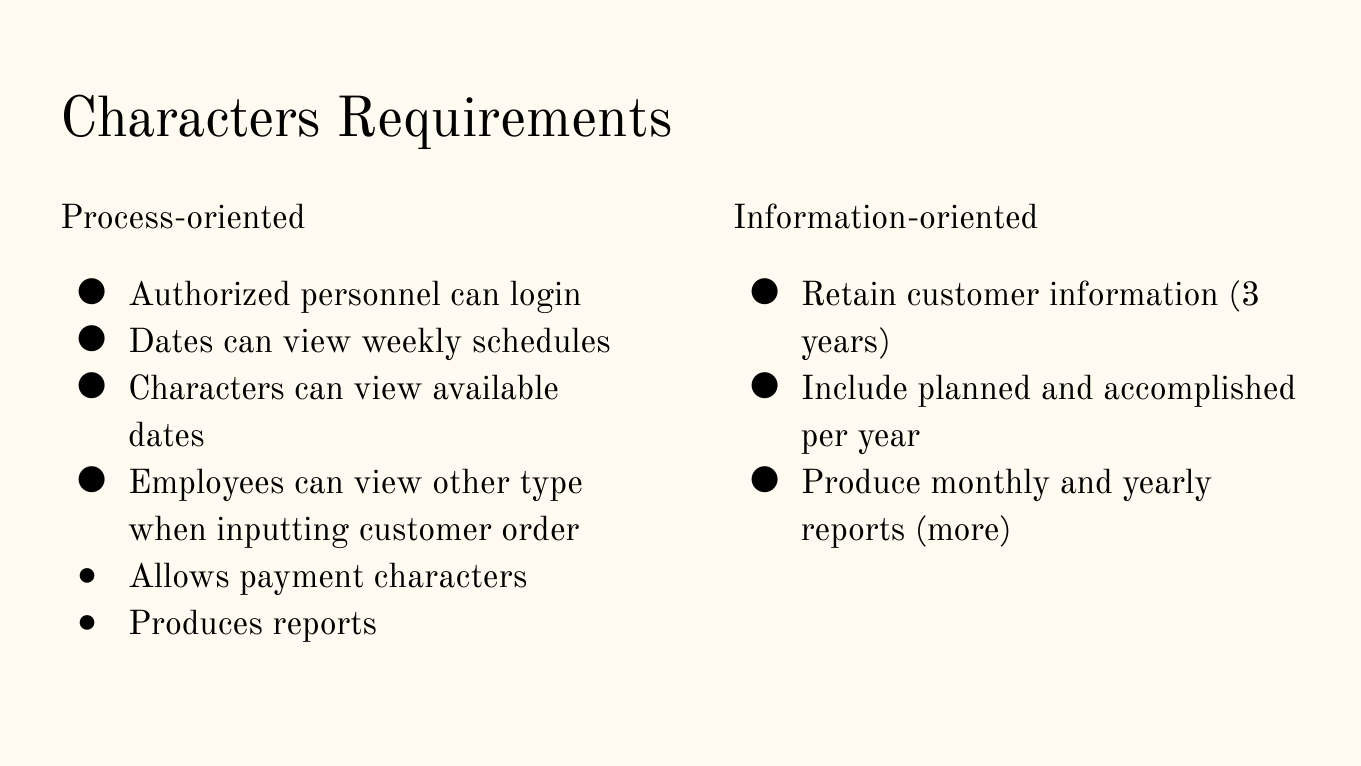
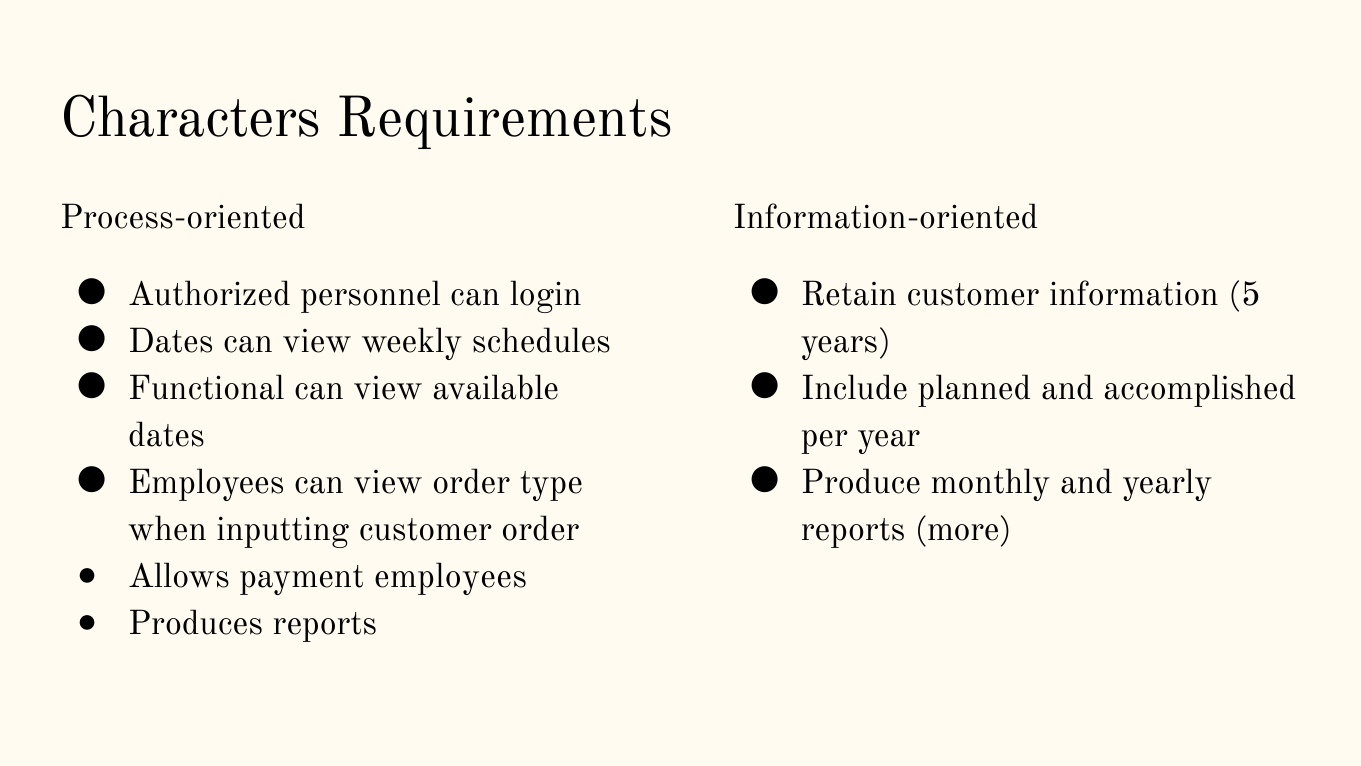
3: 3 -> 5 (1244, 294)
Characters: Characters -> Functional (206, 388)
view other: other -> order (471, 482)
payment characters: characters -> employees (451, 576)
